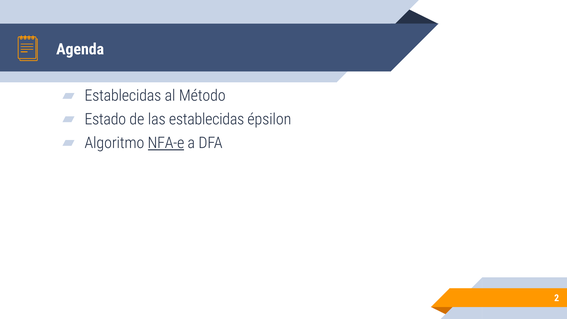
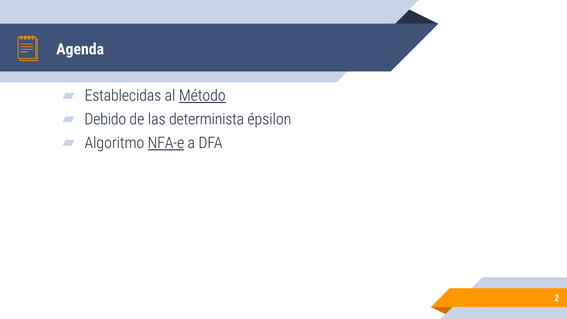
Método underline: none -> present (202, 96)
Estado: Estado -> Debido (105, 119)
las establecidas: establecidas -> determinista (207, 119)
